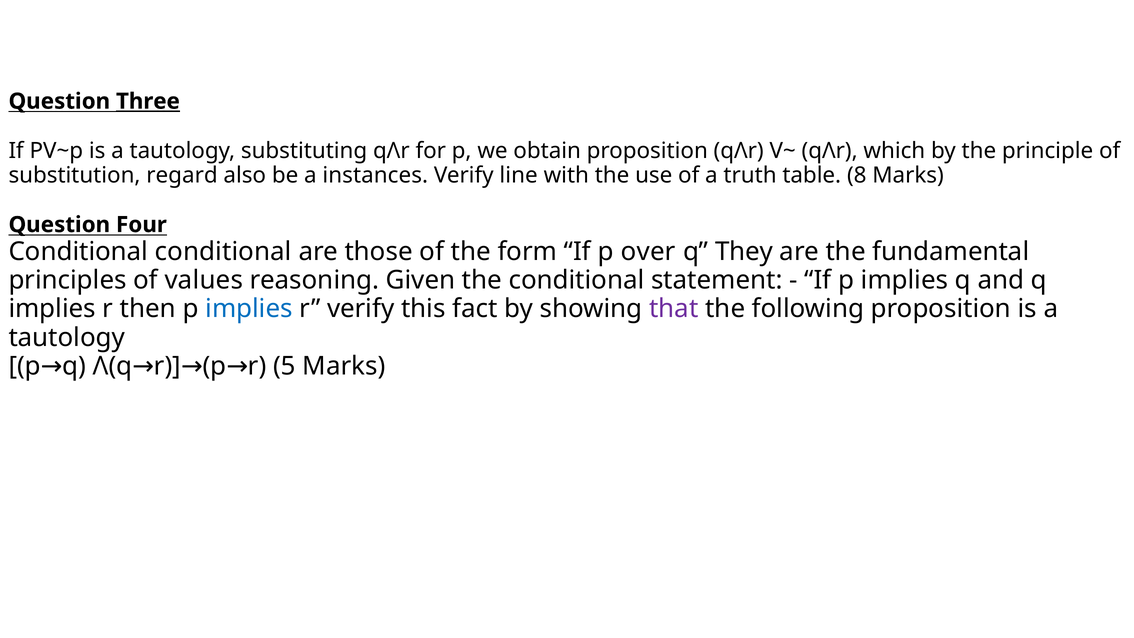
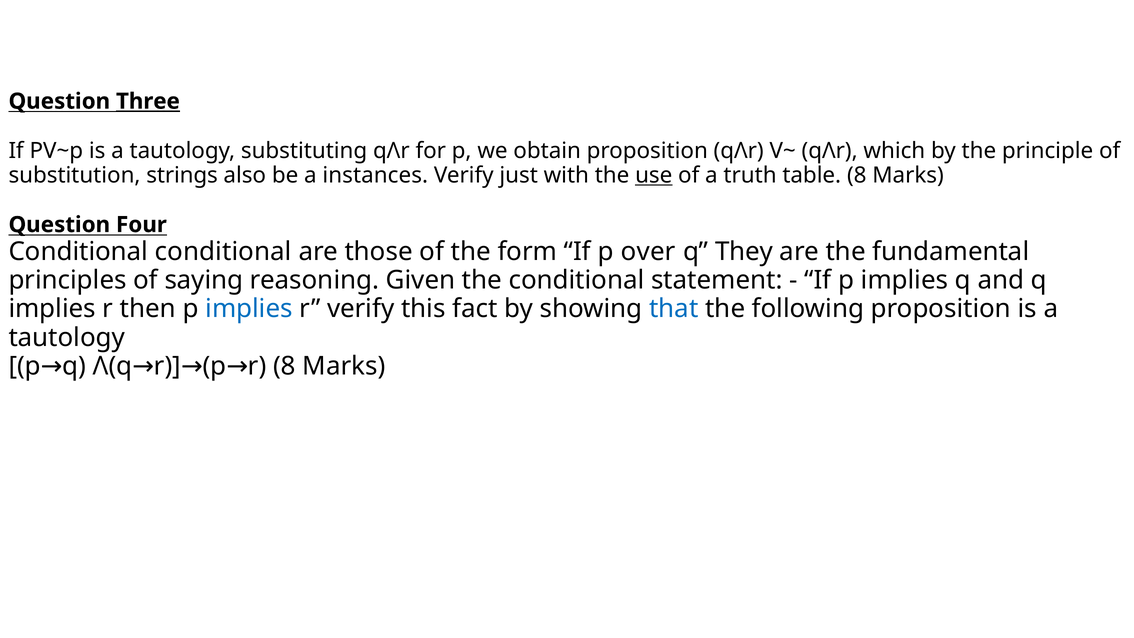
regard: regard -> strings (182, 175)
line: line -> just (519, 175)
use underline: none -> present (654, 175)
values: values -> saying (204, 280)
that colour: purple -> blue (674, 309)
r 5: 5 -> 8 (285, 366)
